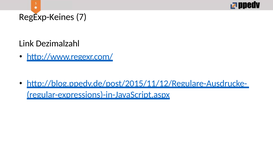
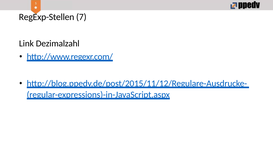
RegExp-Keines: RegExp-Keines -> RegExp-Stellen (47, 17)
